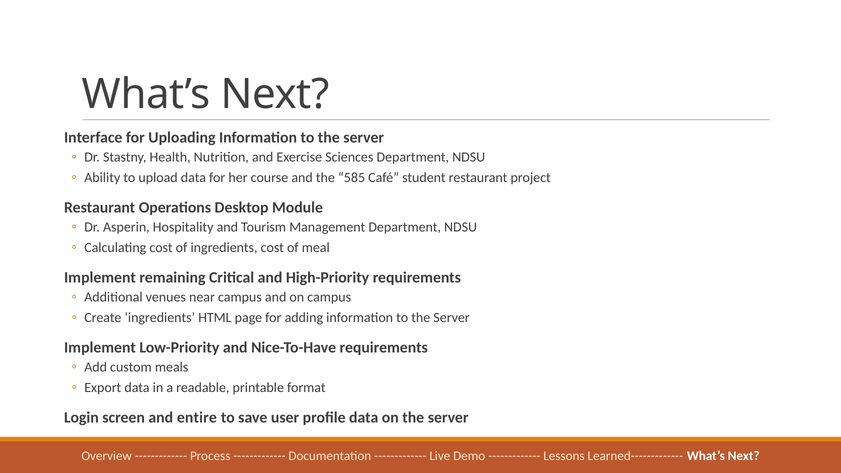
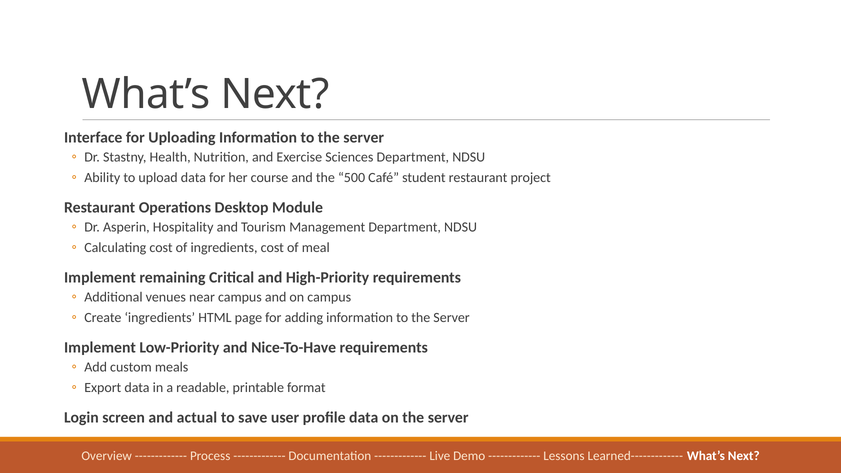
585: 585 -> 500 (352, 177)
entire: entire -> actual (197, 418)
